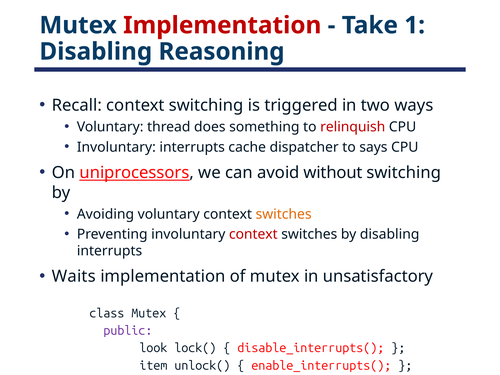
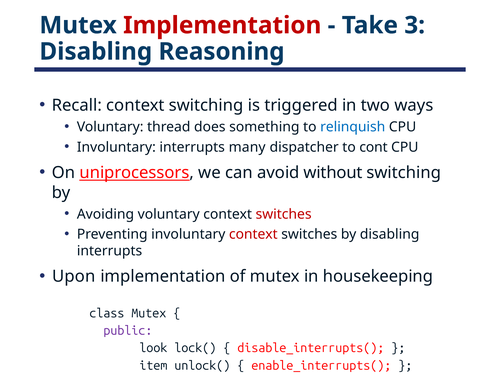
1: 1 -> 3 (415, 25)
relinquish colour: red -> blue (353, 127)
cache: cache -> many (247, 147)
says: says -> cont (373, 147)
switches colour: orange -> red (284, 214)
Waits: Waits -> Upon (74, 276)
unsatisfactory: unsatisfactory -> housekeeping (378, 276)
